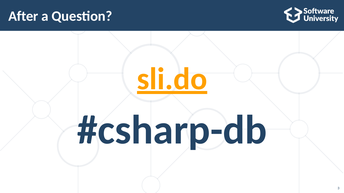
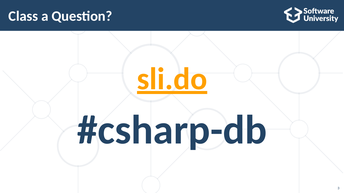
After: After -> Class (23, 16)
